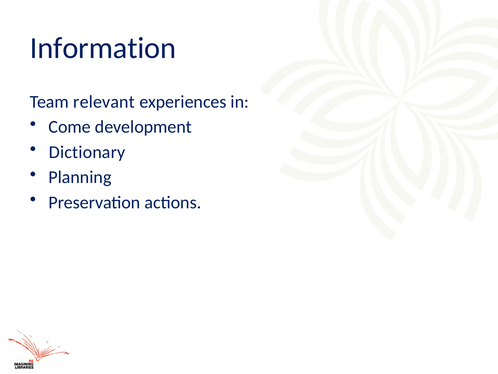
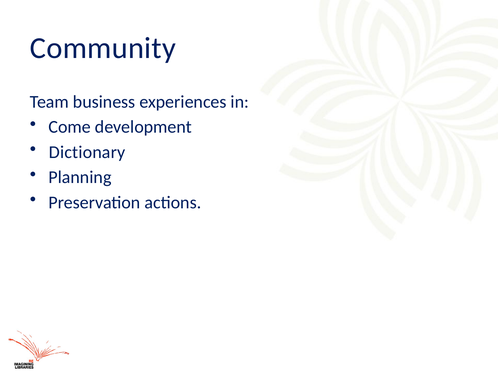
Information: Information -> Community (103, 48)
relevant: relevant -> business (104, 102)
